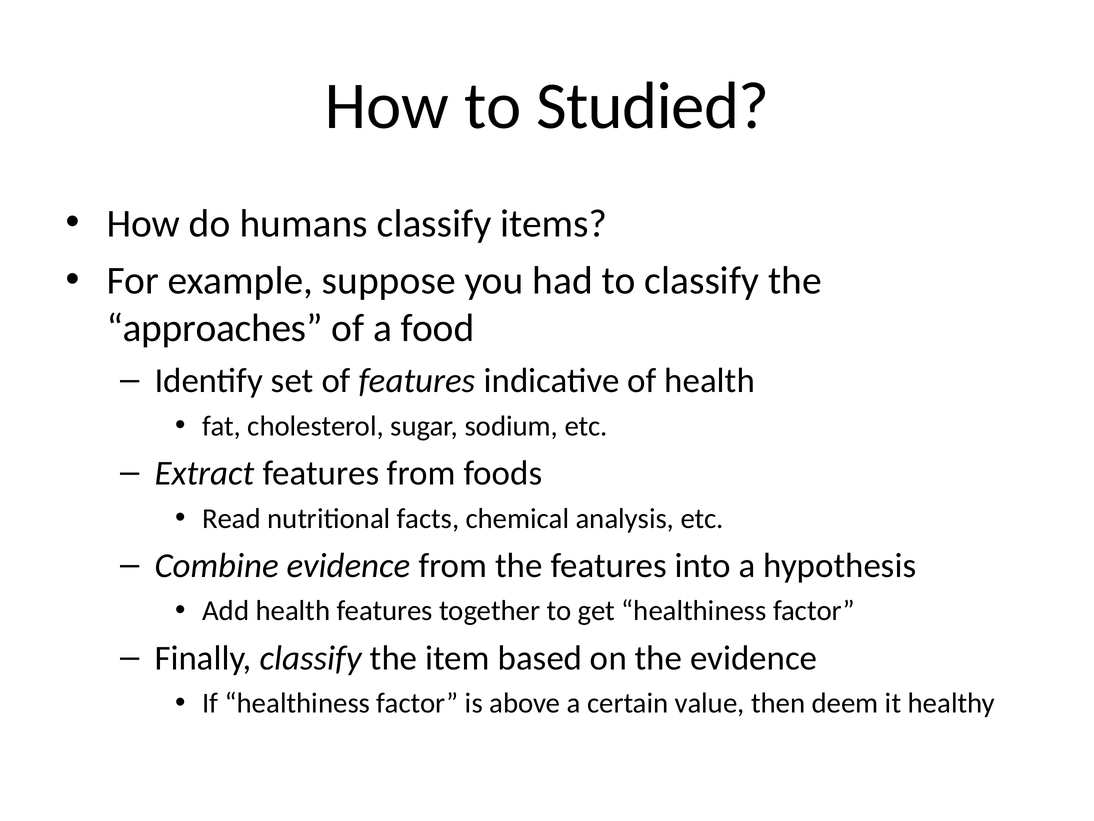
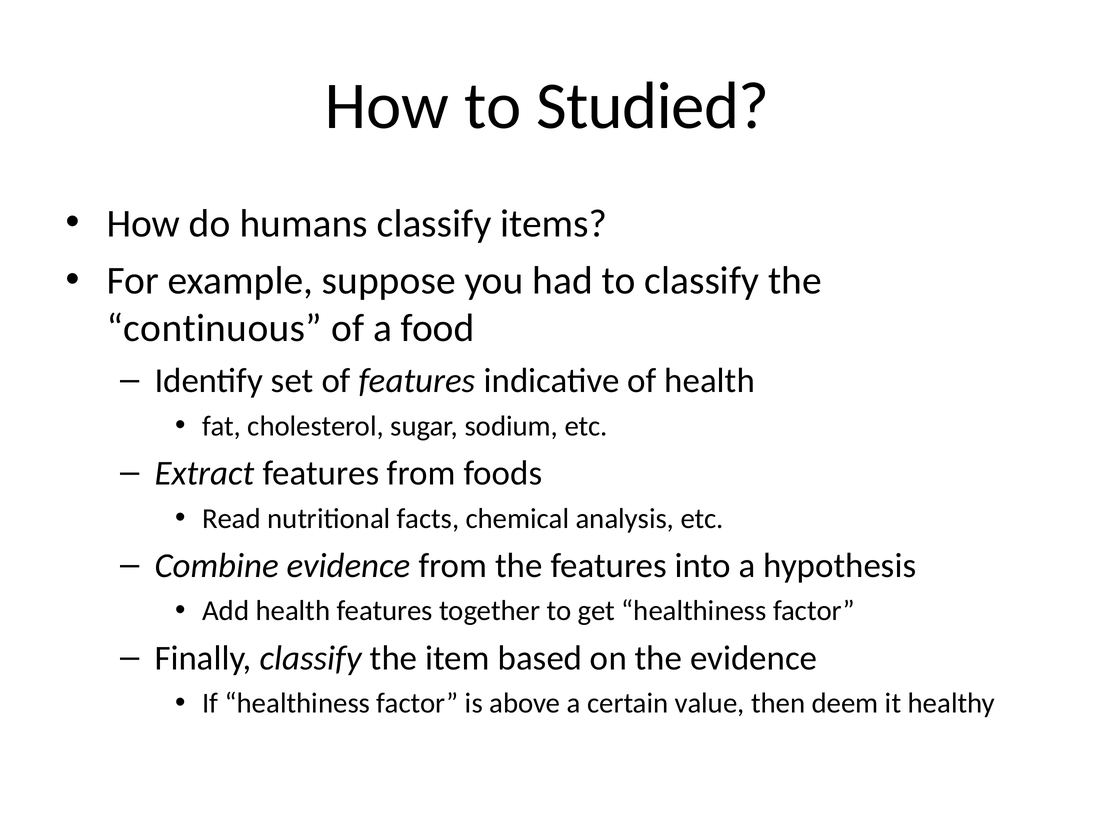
approaches: approaches -> continuous (214, 328)
